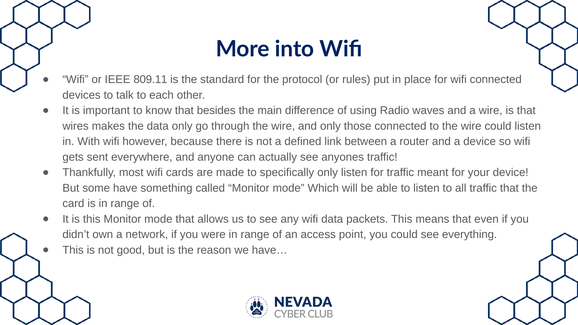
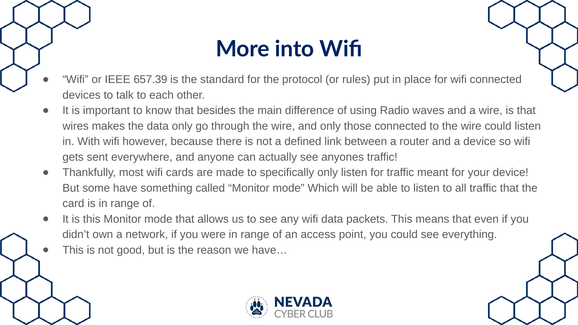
809.11: 809.11 -> 657.39 (150, 80)
